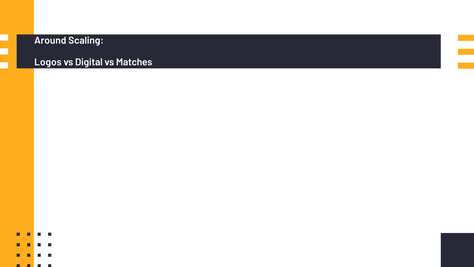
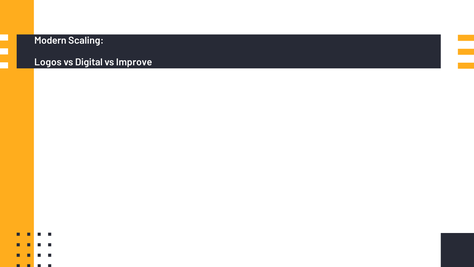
Around: Around -> Modern (50, 41)
Matches: Matches -> Improve (134, 62)
